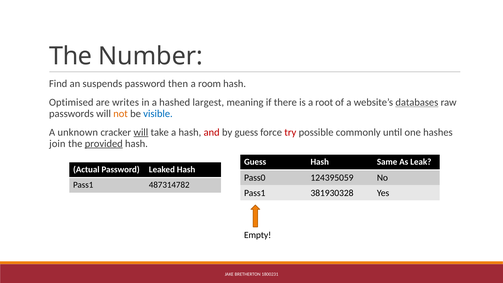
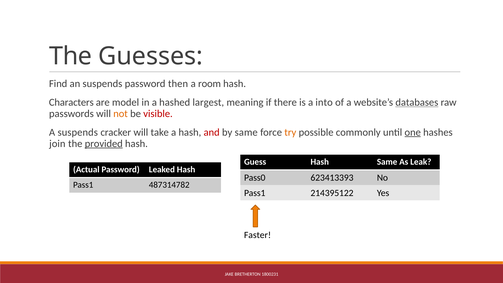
Number: Number -> Guesses (151, 56)
Optimised: Optimised -> Characters (71, 102)
writes: writes -> model (126, 102)
root: root -> into (324, 102)
visible colour: blue -> red (158, 114)
A unknown: unknown -> suspends (78, 132)
will underline: present -> none (141, 132)
by guess: guess -> same (246, 132)
try colour: red -> orange (290, 132)
one underline: none -> present (413, 132)
124395059: 124395059 -> 623413393 (332, 178)
381930328: 381930328 -> 214395122 (332, 193)
Empty: Empty -> Faster (258, 235)
